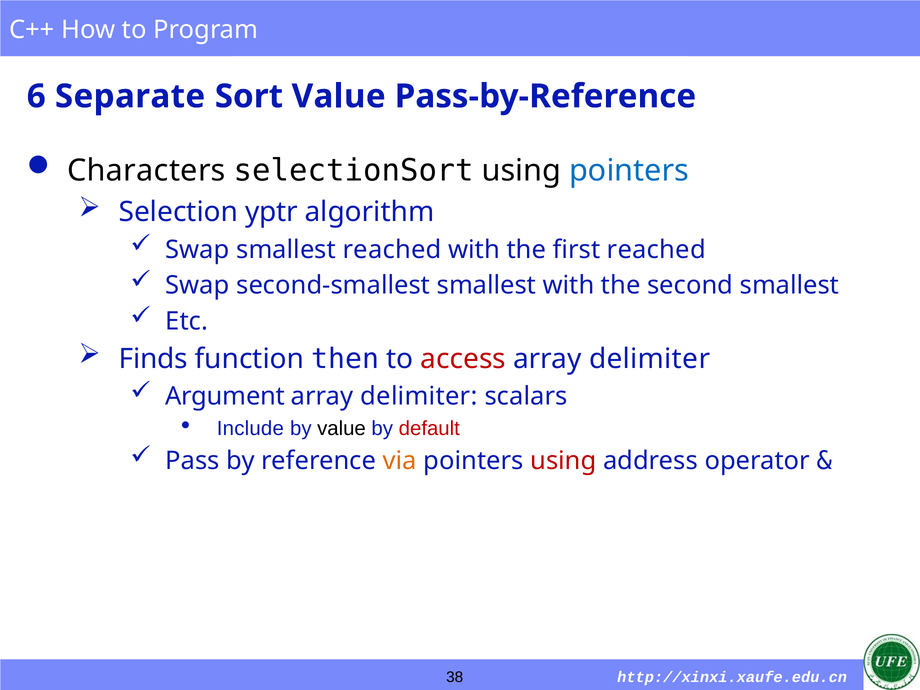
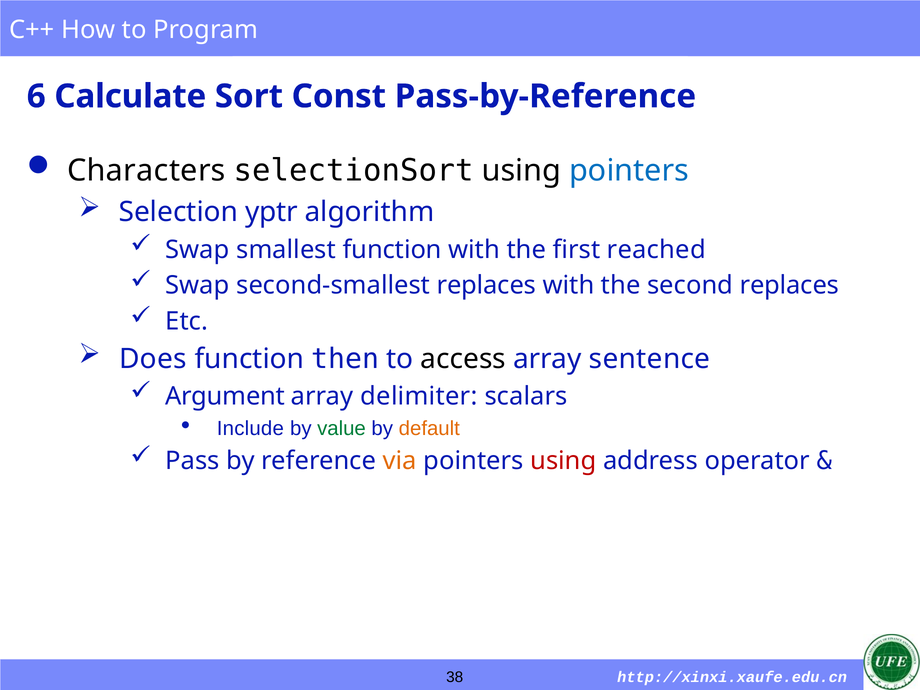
Separate: Separate -> Calculate (130, 96)
Sort Value: Value -> Const (339, 96)
smallest reached: reached -> function (392, 250)
second-smallest smallest: smallest -> replaces (486, 285)
second smallest: smallest -> replaces (789, 285)
Finds: Finds -> Does (153, 359)
access colour: red -> black (463, 359)
delimiter: delimiter -> sentence (650, 359)
value colour: black -> green (341, 429)
default colour: red -> orange (429, 429)
